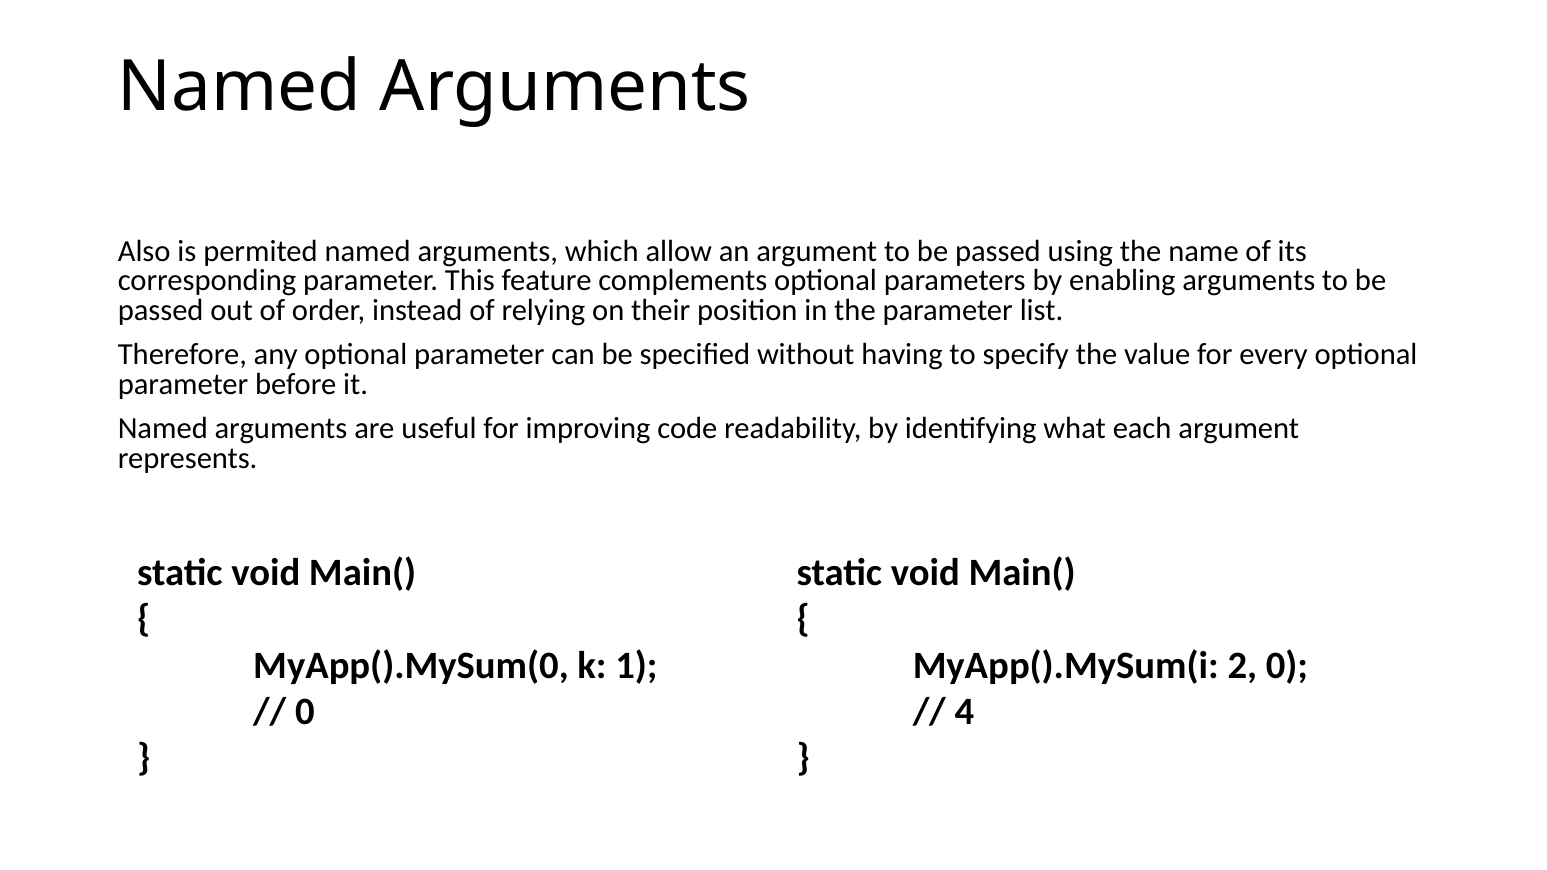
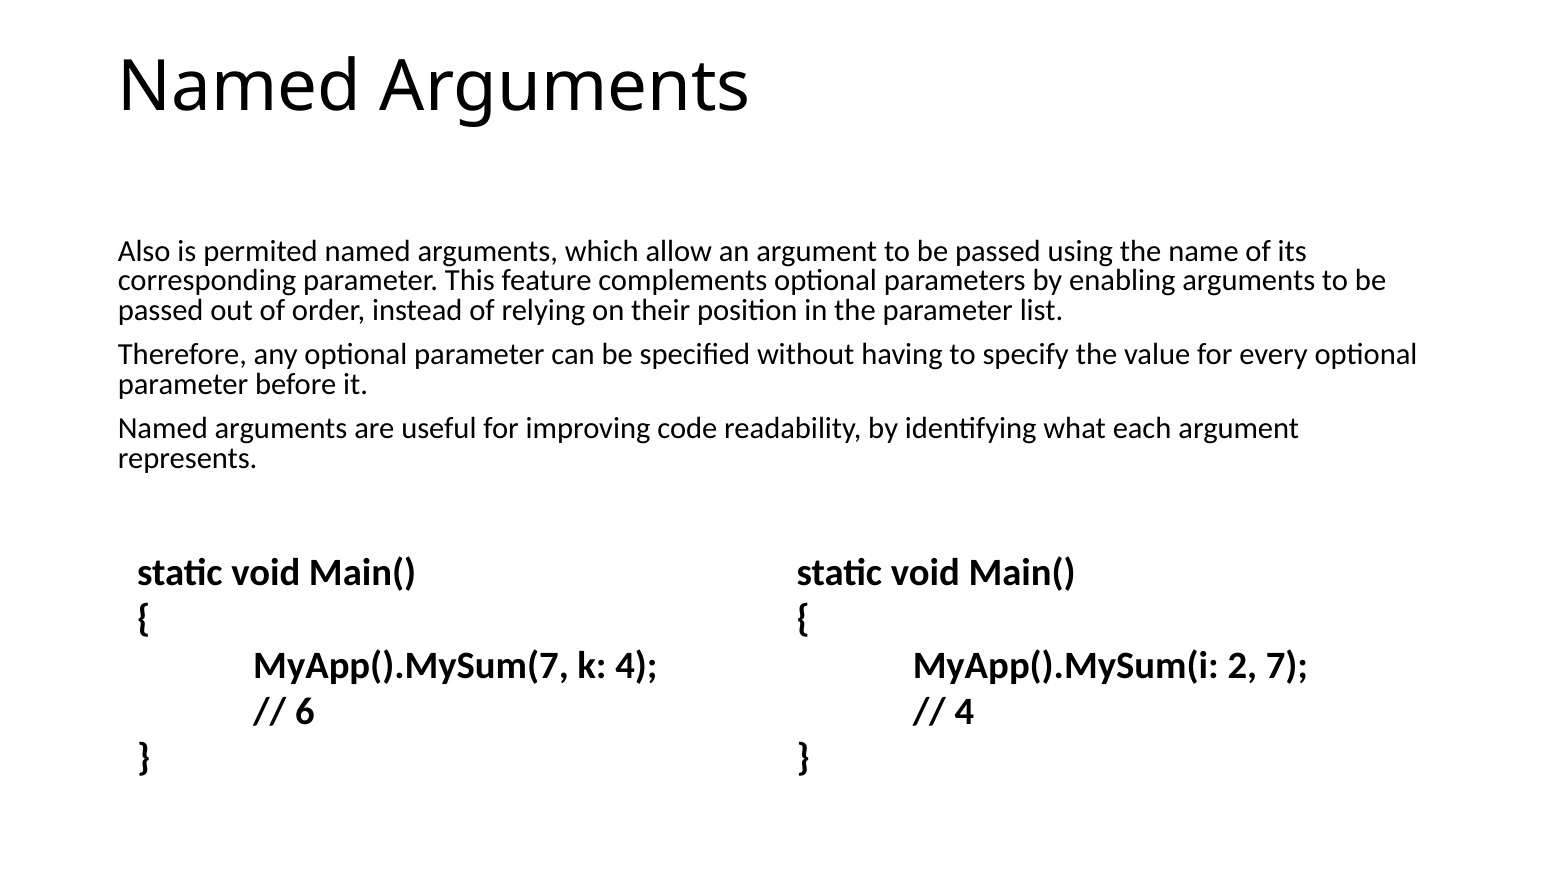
MyApp().MySum(0: MyApp().MySum(0 -> MyApp().MySum(7 (411, 665)
k 1: 1 -> 4 (636, 665)
2 0: 0 -> 7 (1287, 665)
0: 0 -> 6 (305, 712)
